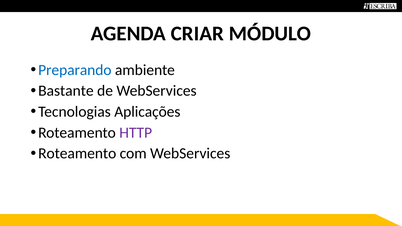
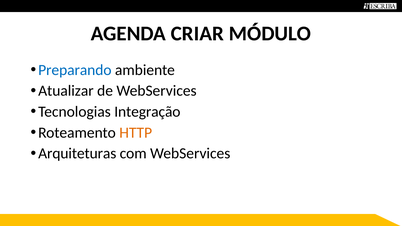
Bastante: Bastante -> Atualizar (66, 91)
Aplicações: Aplicações -> Integração (147, 112)
HTTP colour: purple -> orange (136, 133)
Roteamento: Roteamento -> Arquiteturas (77, 154)
